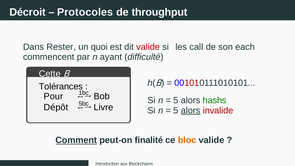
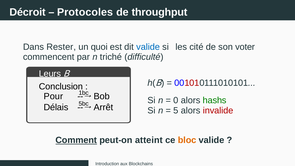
valide colour: red -> blue (148, 47)
call: call -> cité (196, 47)
each: each -> voter (245, 47)
ayant: ayant -> triché (111, 57)
Cette: Cette -> Leurs (50, 74)
Tolérances: Tolérances -> Conclusion (61, 86)
5: 5 -> 0 (176, 100)
Dépôt: Dépôt -> Délais (56, 107)
alors underline: present -> none (191, 110)
Livre: Livre -> Arrêt (104, 107)
finalité: finalité -> atteint (149, 140)
